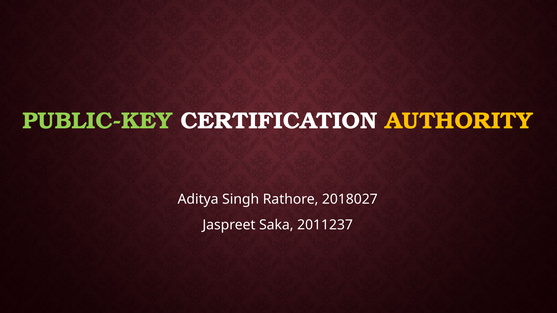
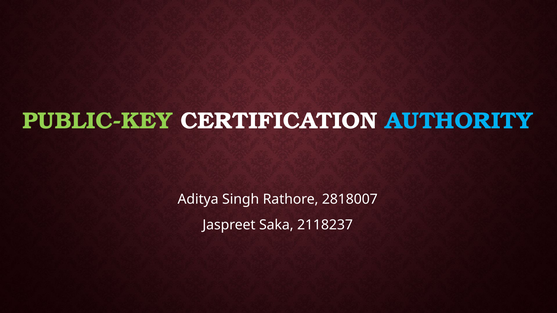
AUTHORITY colour: yellow -> light blue (459, 121)
2018027: 2018027 -> 2818007 (350, 199)
2011237: 2011237 -> 2118237 (325, 225)
